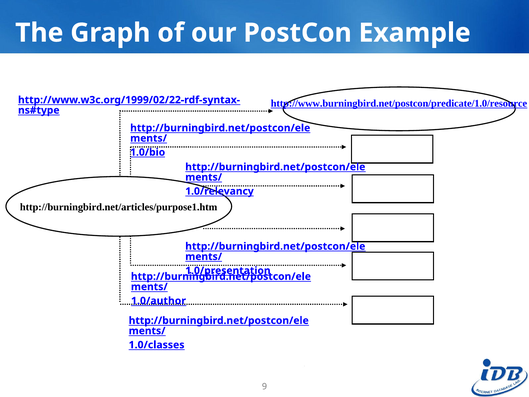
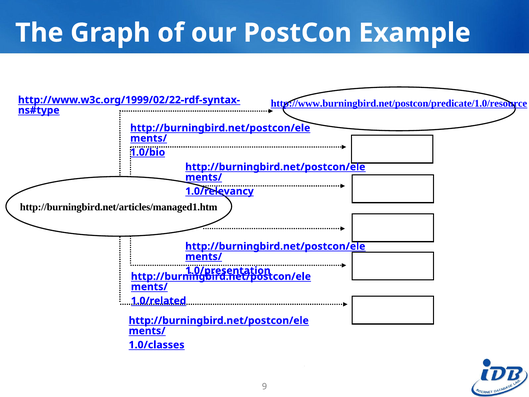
http://burningbird.net/articles/purpose1.htm: http://burningbird.net/articles/purpose1.htm -> http://burningbird.net/articles/managed1.htm (119, 207)
1.0/author: 1.0/author -> 1.0/related (159, 301)
